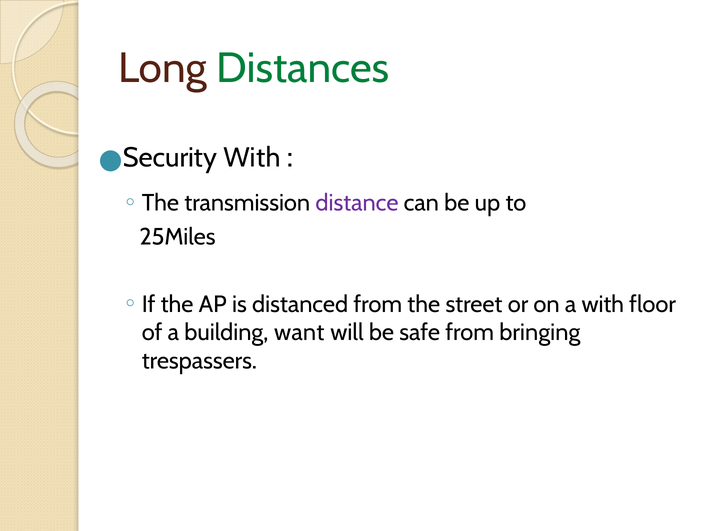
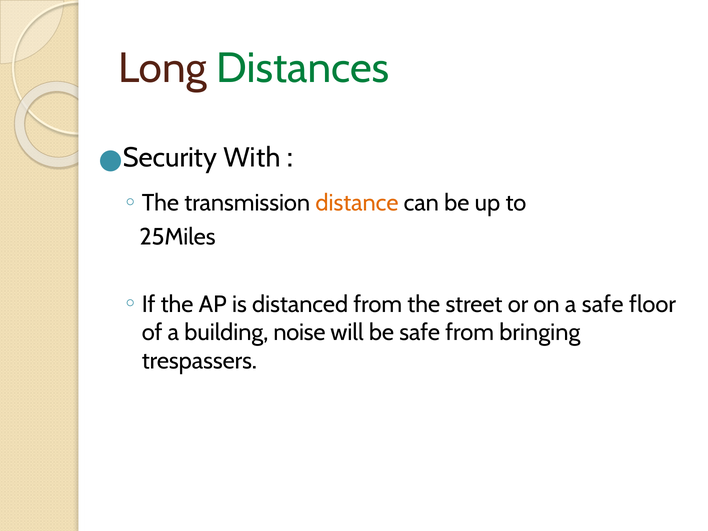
distance colour: purple -> orange (357, 203)
a with: with -> safe (603, 304)
want: want -> noise (299, 333)
